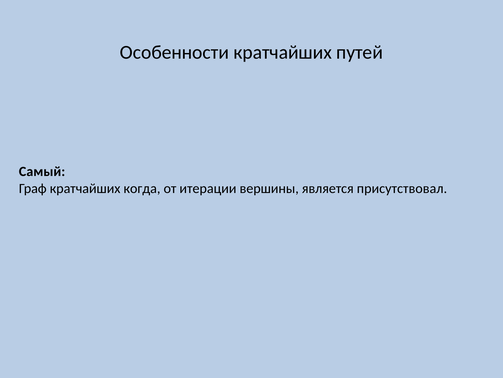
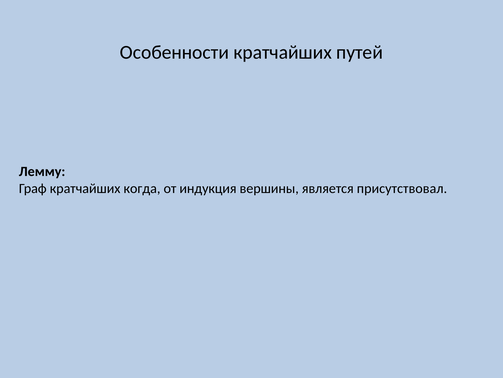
Самый: Самый -> Лемму (42, 171)
итерации: итерации -> индукция (208, 188)
